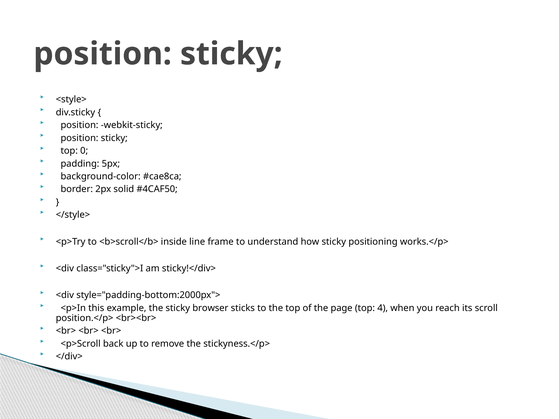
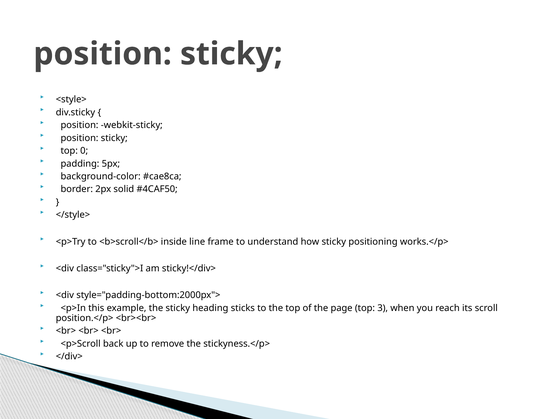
browser: browser -> heading (210, 308)
4: 4 -> 3 (383, 308)
